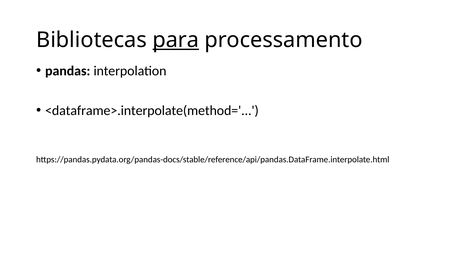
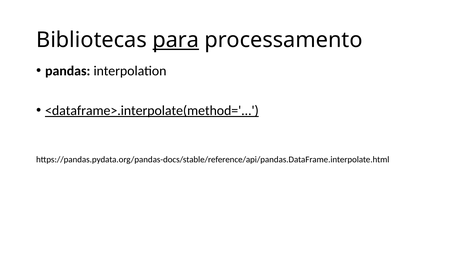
<dataframe>.interpolate(method= underline: none -> present (152, 111)
